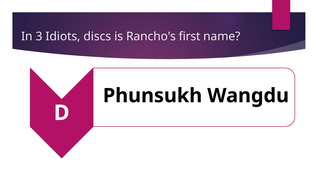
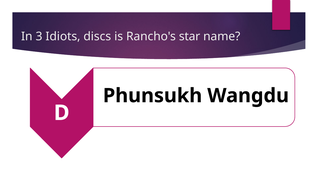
first: first -> star (190, 36)
